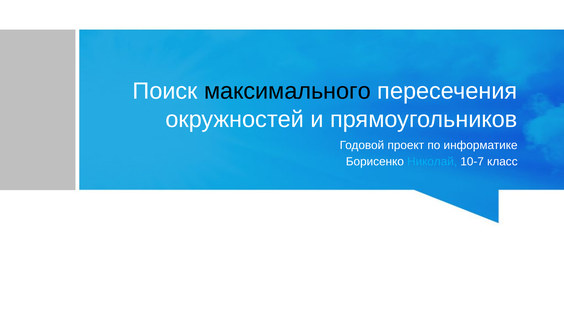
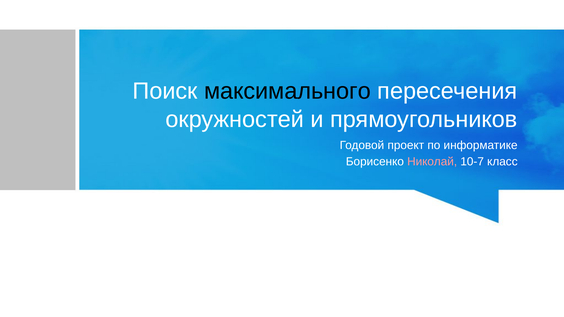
Николай colour: light blue -> pink (432, 162)
